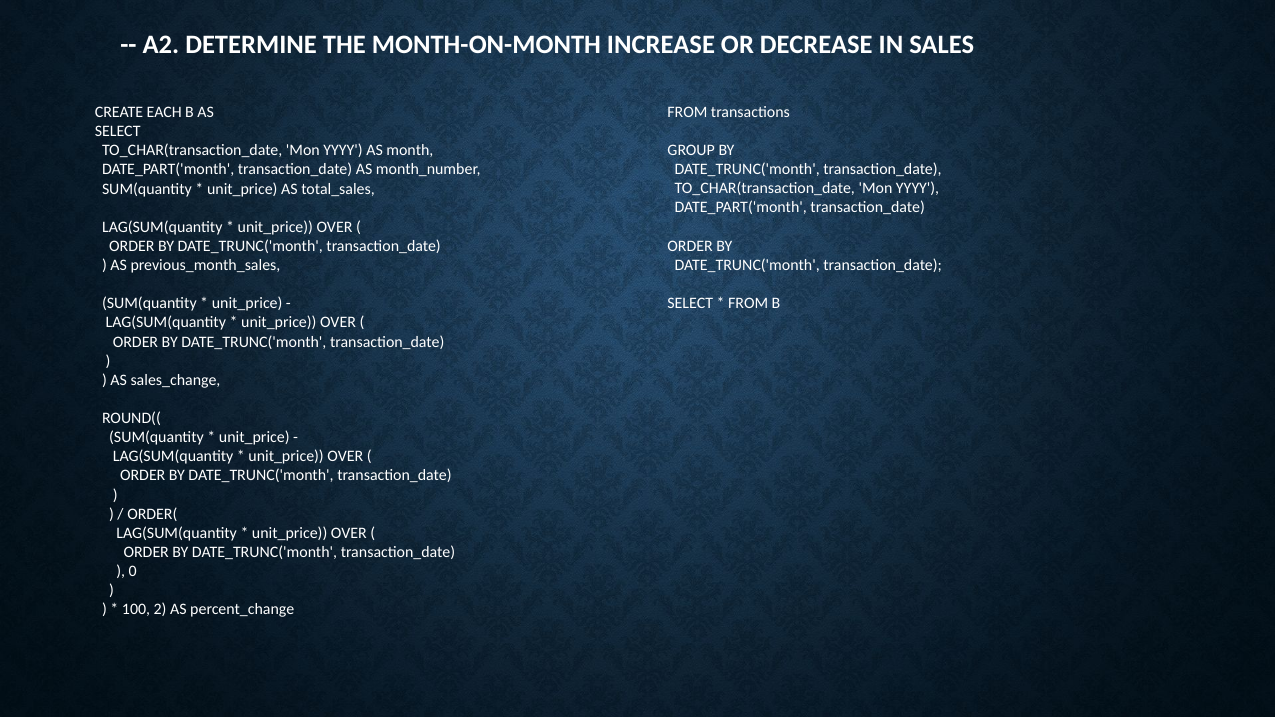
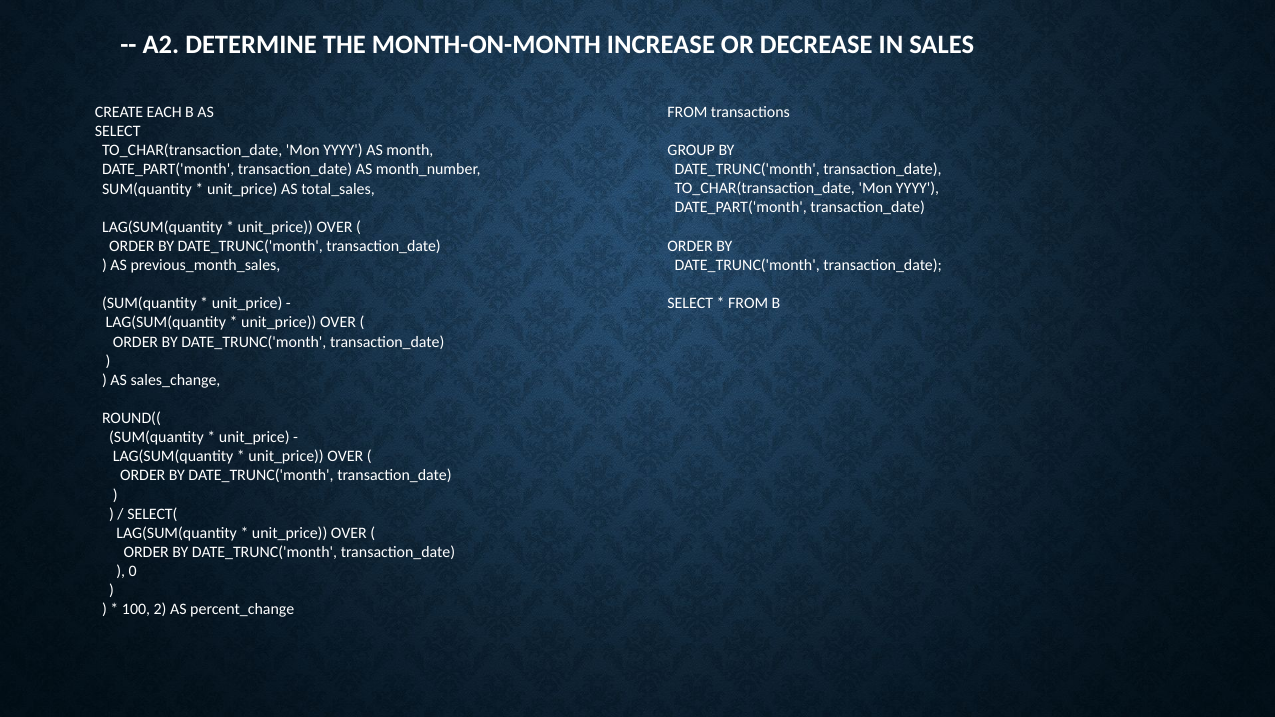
ORDER(: ORDER( -> SELECT( (152, 514)
